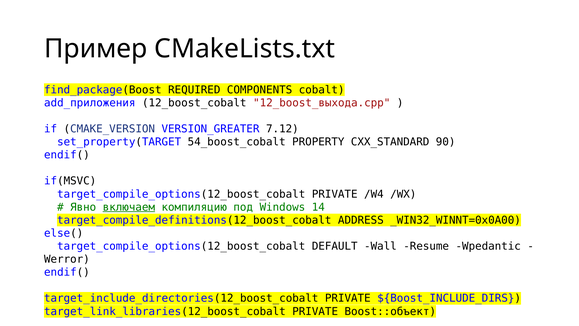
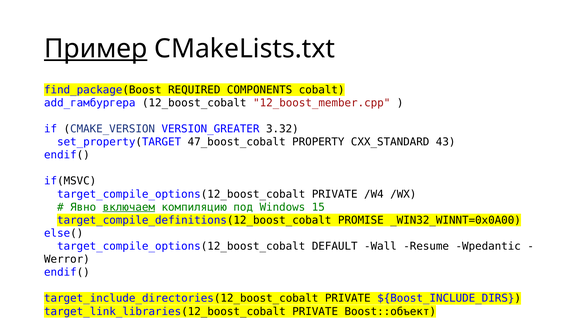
Пример underline: none -> present (96, 49)
add_приложения: add_приложения -> add_гамбургера (90, 103)
12_boost_выхода.cpp: 12_boost_выхода.cpp -> 12_boost_member.cpp (322, 103)
7.12: 7.12 -> 3.32 (282, 129)
54_boost_cobalt: 54_boost_cobalt -> 47_boost_cobalt (237, 142)
90: 90 -> 43 (446, 142)
14: 14 -> 15 (318, 207)
ADDRESS: ADDRESS -> PROMISE (361, 220)
